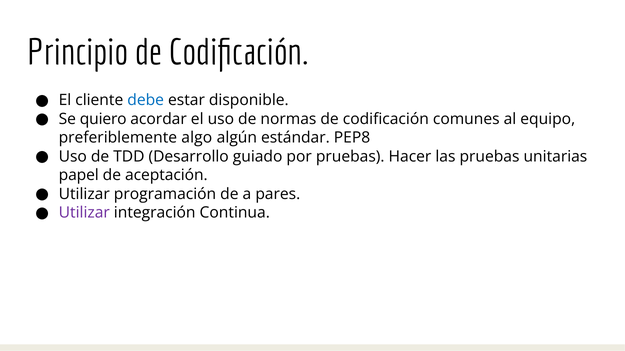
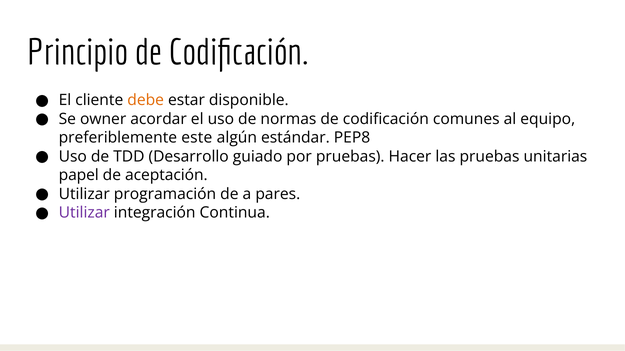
debe colour: blue -> orange (146, 100)
quiero: quiero -> owner (103, 119)
algo: algo -> este (197, 138)
